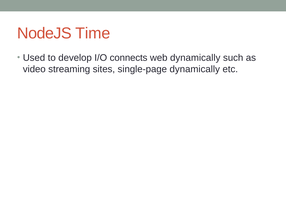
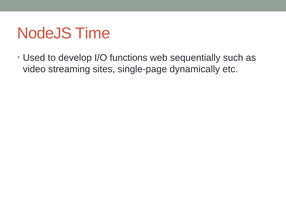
connects: connects -> functions (129, 58)
web dynamically: dynamically -> sequentially (195, 58)
